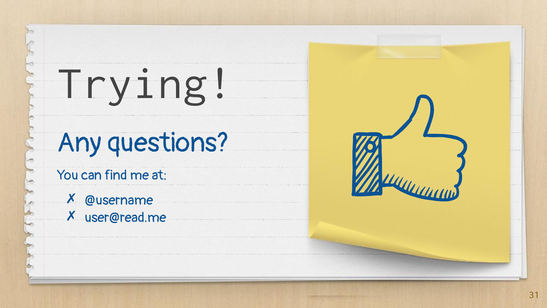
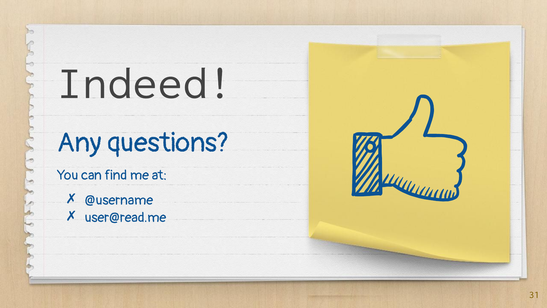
Trying: Trying -> Indeed (145, 83)
